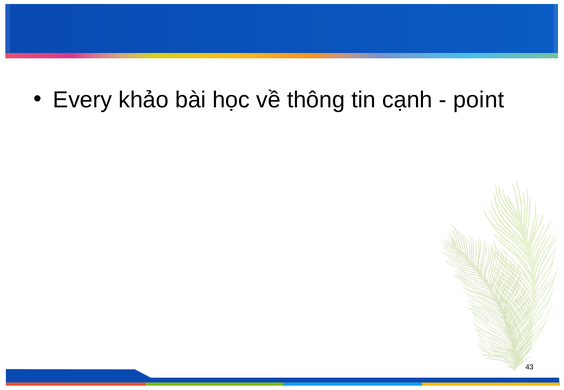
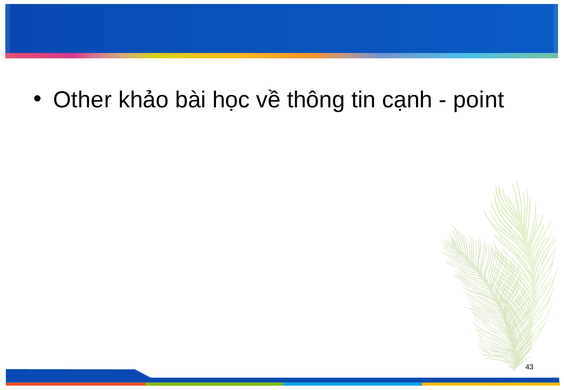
Every: Every -> Other (82, 100)
